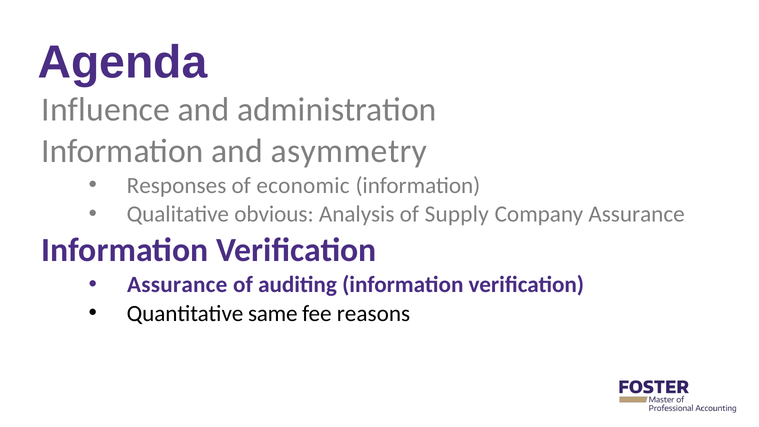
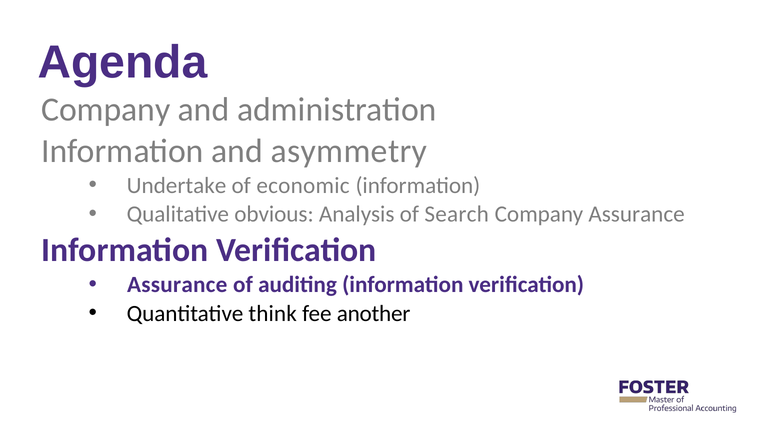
Influence: Influence -> Company (106, 109)
Responses: Responses -> Undertake (177, 185)
Supply: Supply -> Search (457, 214)
same: same -> think (273, 314)
reasons: reasons -> another (374, 314)
